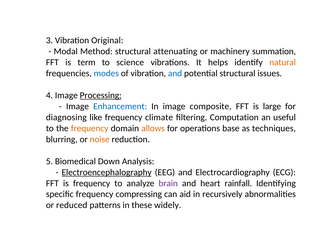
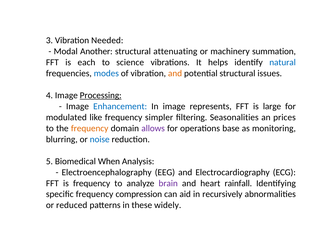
Original: Original -> Needed (107, 40)
Method: Method -> Another (96, 51)
term: term -> each (86, 62)
natural colour: orange -> blue (283, 62)
and colour: blue -> orange (175, 73)
composite: composite -> represents (211, 106)
diagnosing: diagnosing -> modulated (66, 117)
climate: climate -> simpler (159, 117)
Computation: Computation -> Seasonalities (234, 117)
useful: useful -> prices (284, 117)
allows colour: orange -> purple (153, 128)
techniques: techniques -> monitoring (274, 128)
noise colour: orange -> blue (100, 139)
Down: Down -> When (109, 161)
Electroencephalography underline: present -> none (107, 172)
compressing: compressing -> compression (139, 194)
